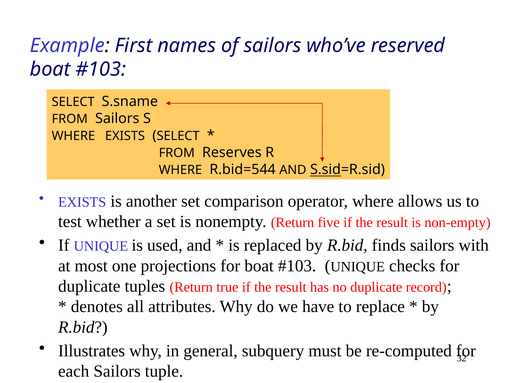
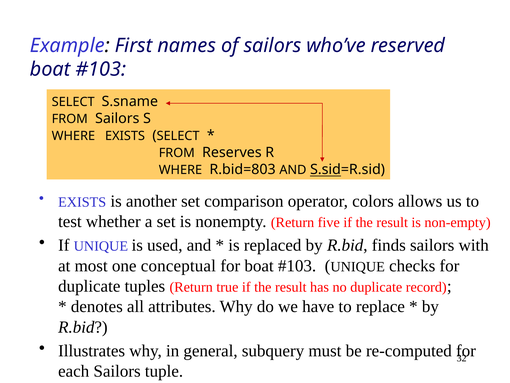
R.bid=544: R.bid=544 -> R.bid=803 (243, 169)
operator where: where -> colors (373, 201)
projections: projections -> conceptual (178, 265)
